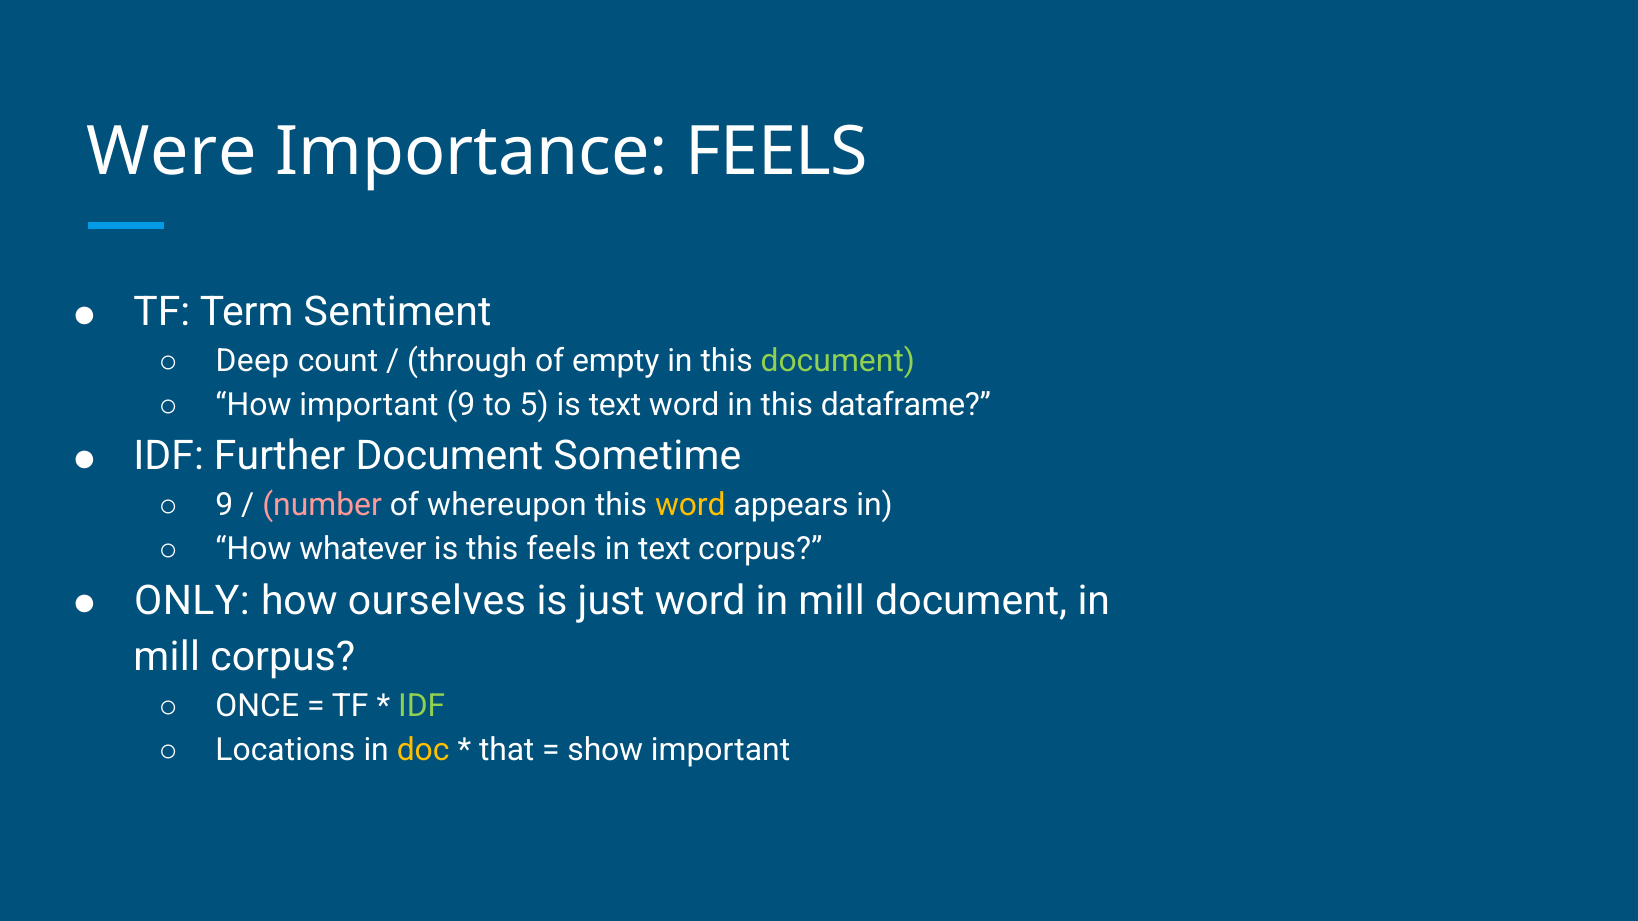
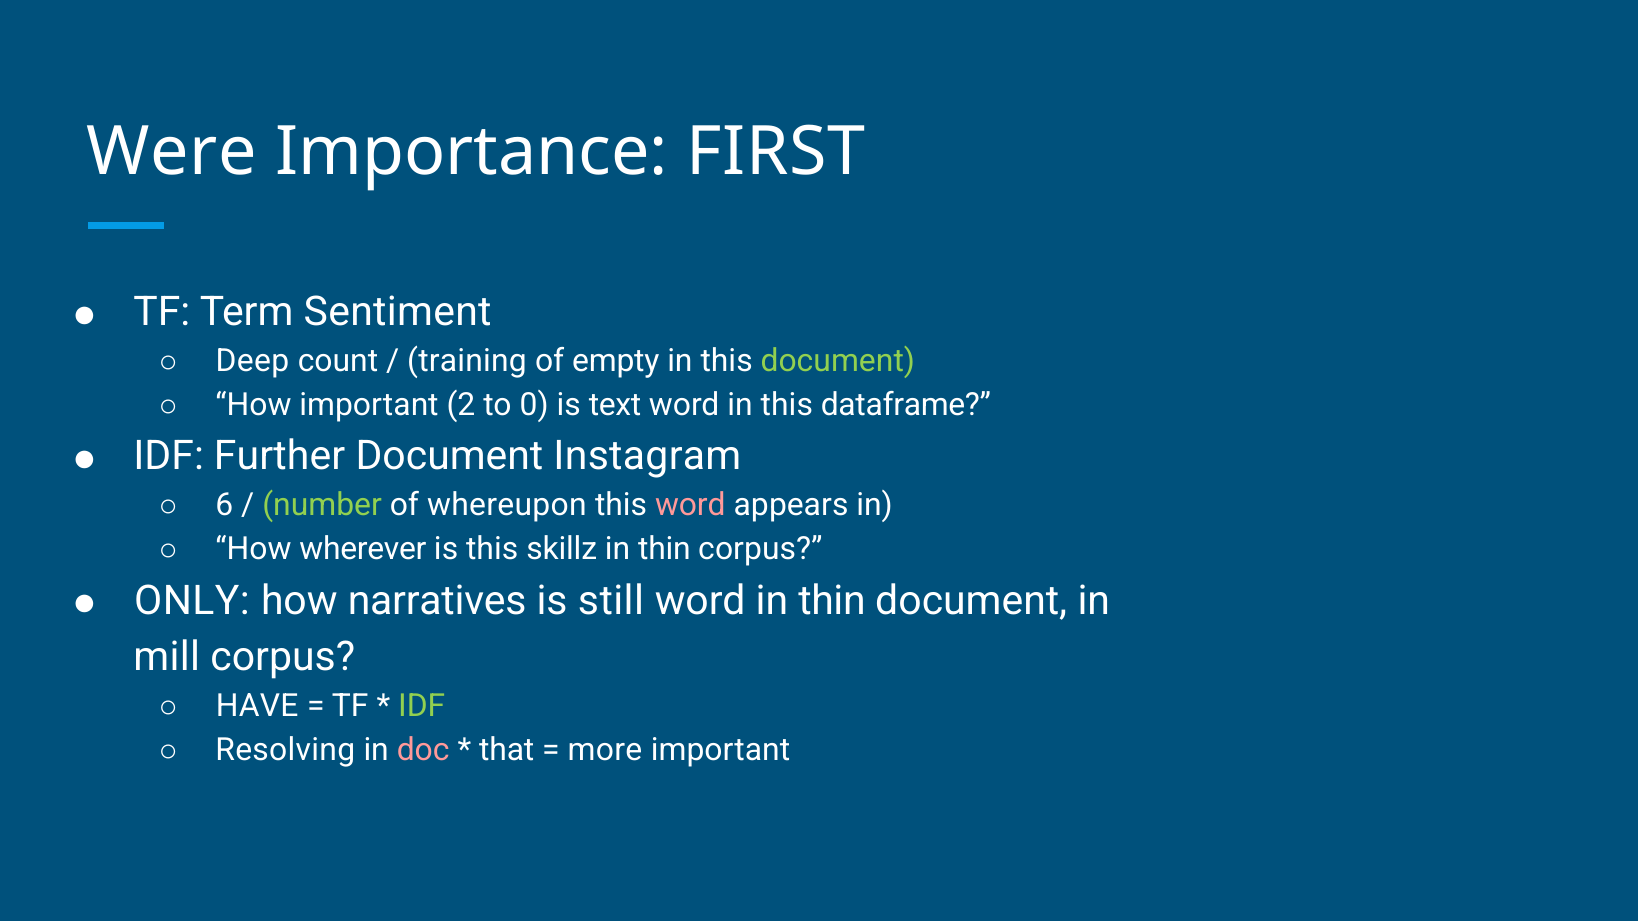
Importance FEELS: FEELS -> FIRST (776, 152)
through: through -> training (467, 361)
important 9: 9 -> 2 (461, 405)
5: 5 -> 0 (534, 405)
Sometime: Sometime -> Instagram (647, 457)
9: 9 -> 6 (224, 505)
number colour: pink -> light green (322, 505)
word colour: yellow -> pink (690, 505)
whatever: whatever -> wherever (363, 549)
this feels: feels -> skillz (562, 549)
text: text -> thin (664, 549)
ourselves: ourselves -> narratives (437, 601)
just: just -> still (611, 601)
word in mill: mill -> thin (832, 601)
ONCE: ONCE -> HAVE (257, 706)
Locations: Locations -> Resolving (285, 750)
doc colour: yellow -> pink (423, 750)
show: show -> more (605, 750)
